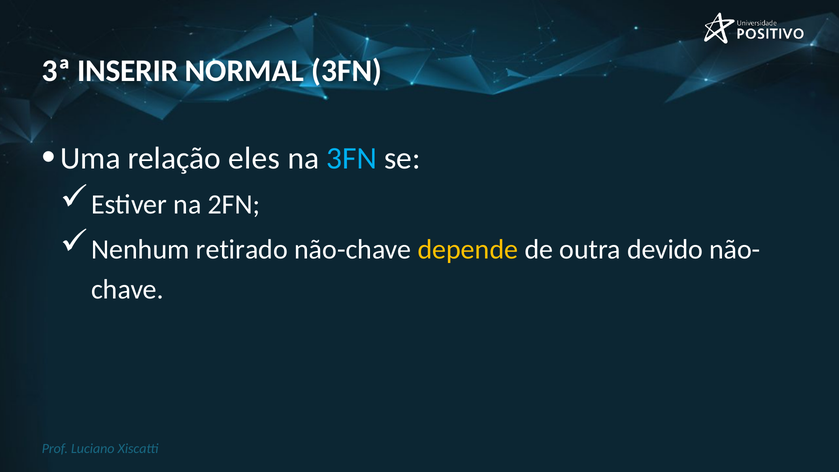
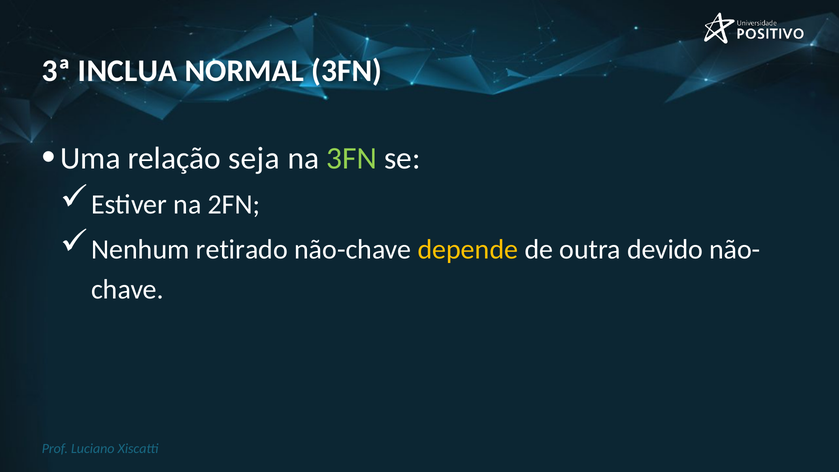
INSERIR: INSERIR -> INCLUA (128, 71)
eles: eles -> seja (254, 158)
3FN colour: light blue -> light green (352, 158)
